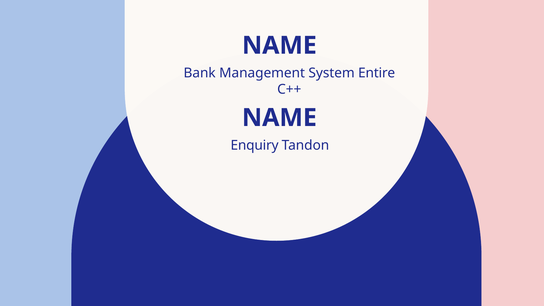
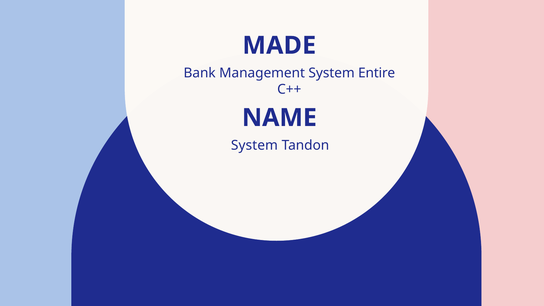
NAME: NAME -> MADE (279, 45)
Enquiry: Enquiry -> System (254, 145)
